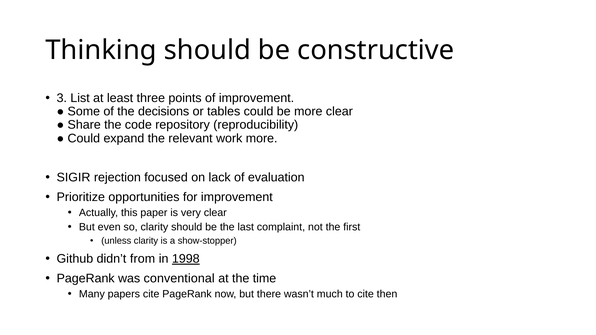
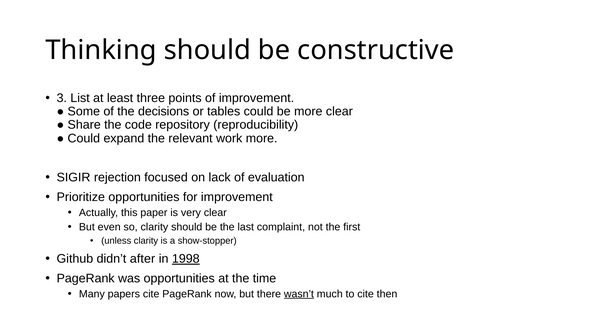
from: from -> after (143, 259)
was conventional: conventional -> opportunities (179, 279)
wasn’t underline: none -> present (299, 294)
